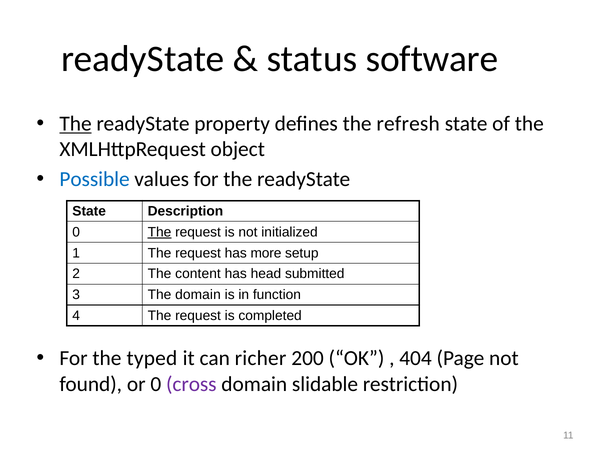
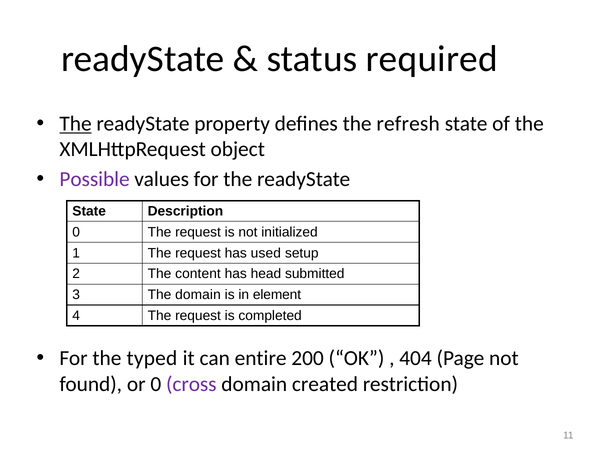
software: software -> required (432, 59)
Possible colour: blue -> purple (95, 179)
The underline: present -> none (160, 232)
more: more -> used (266, 253)
function: function -> element (277, 295)
richer: richer -> entire (261, 358)
slidable: slidable -> created (325, 384)
